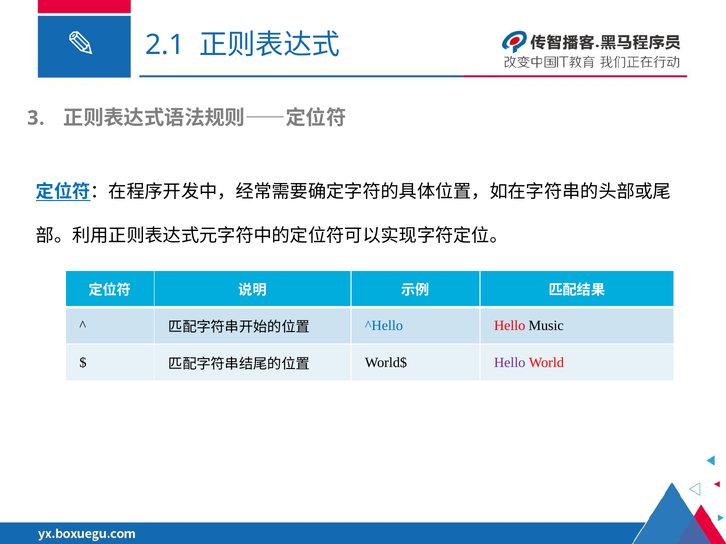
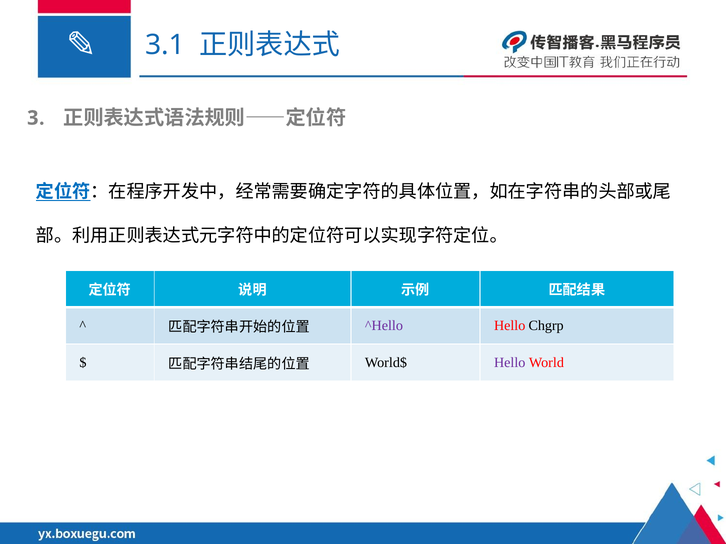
2.1: 2.1 -> 3.1 (165, 45)
^Hello colour: blue -> purple (384, 326)
Music: Music -> Chgrp (546, 326)
